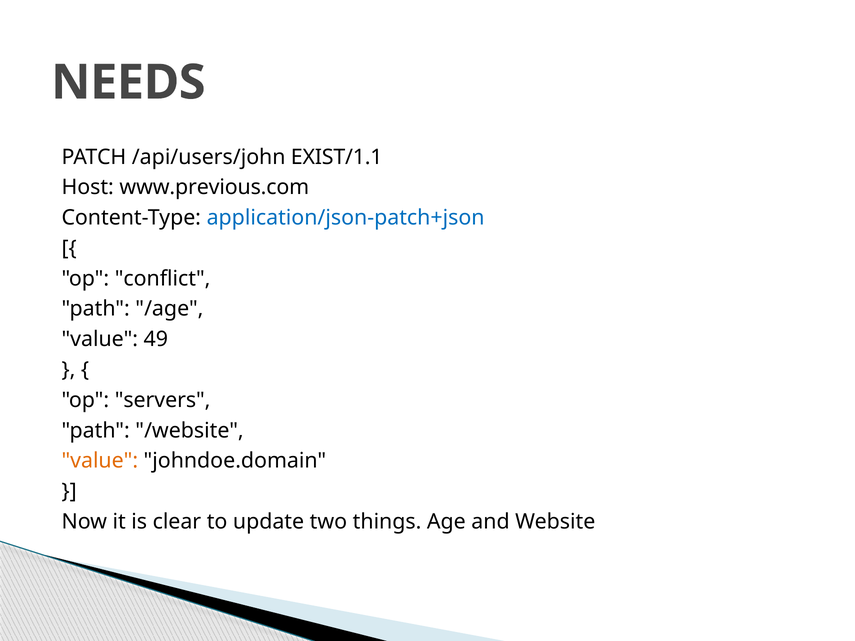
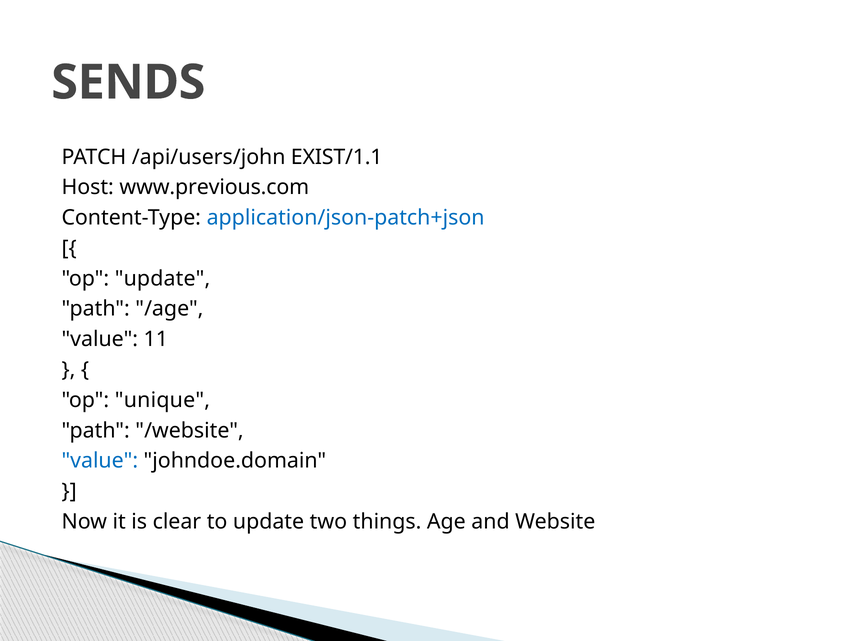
NEEDS: NEEDS -> SENDS (128, 82)
op conflict: conflict -> update (163, 279)
49: 49 -> 11 (156, 339)
servers: servers -> unique (162, 400)
value colour: orange -> blue (100, 461)
